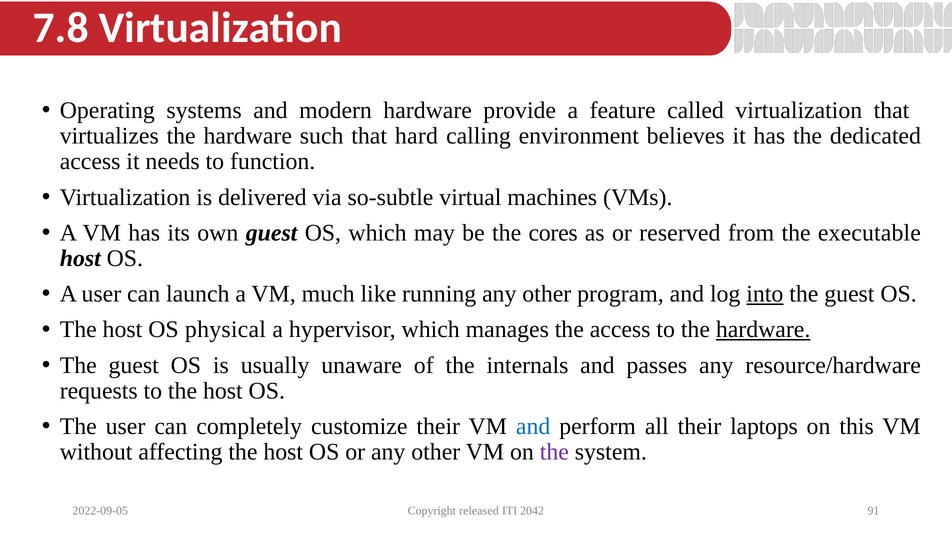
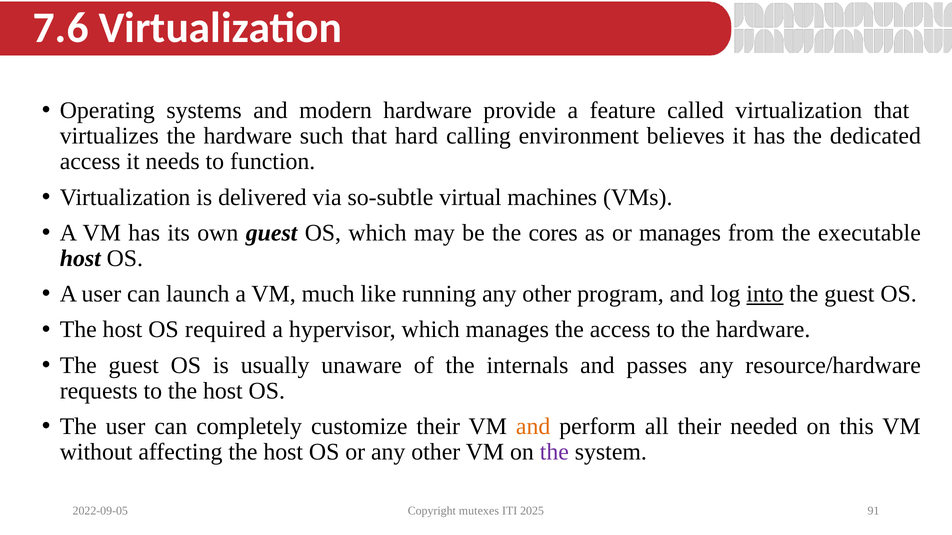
7.8: 7.8 -> 7.6 (61, 28)
or reserved: reserved -> manages (680, 233)
physical: physical -> required (225, 330)
hardware underline: present -> none (763, 330)
and colour: blue -> orange (533, 427)
laptops: laptops -> needed (764, 427)
released: released -> mutexes (479, 511)
2042: 2042 -> 2025 (532, 511)
